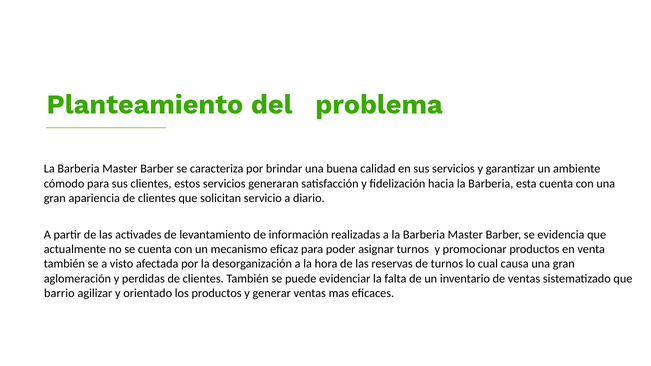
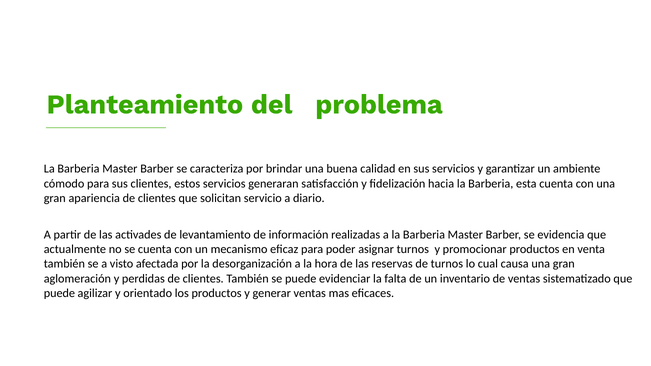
barrio: barrio -> puede (59, 293)
